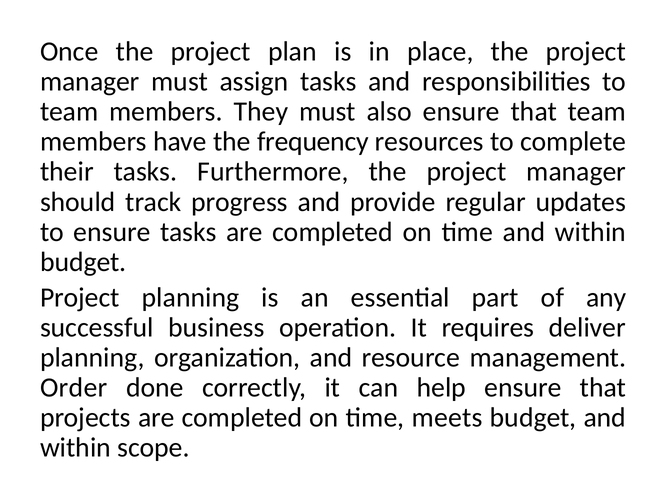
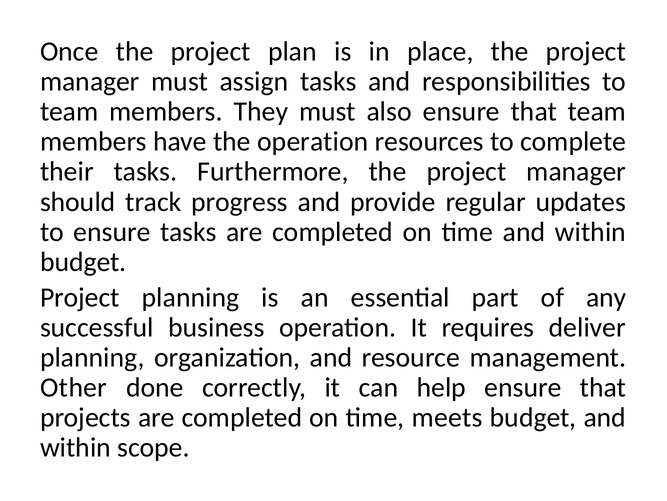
the frequency: frequency -> operation (313, 142)
Order: Order -> Other (74, 387)
